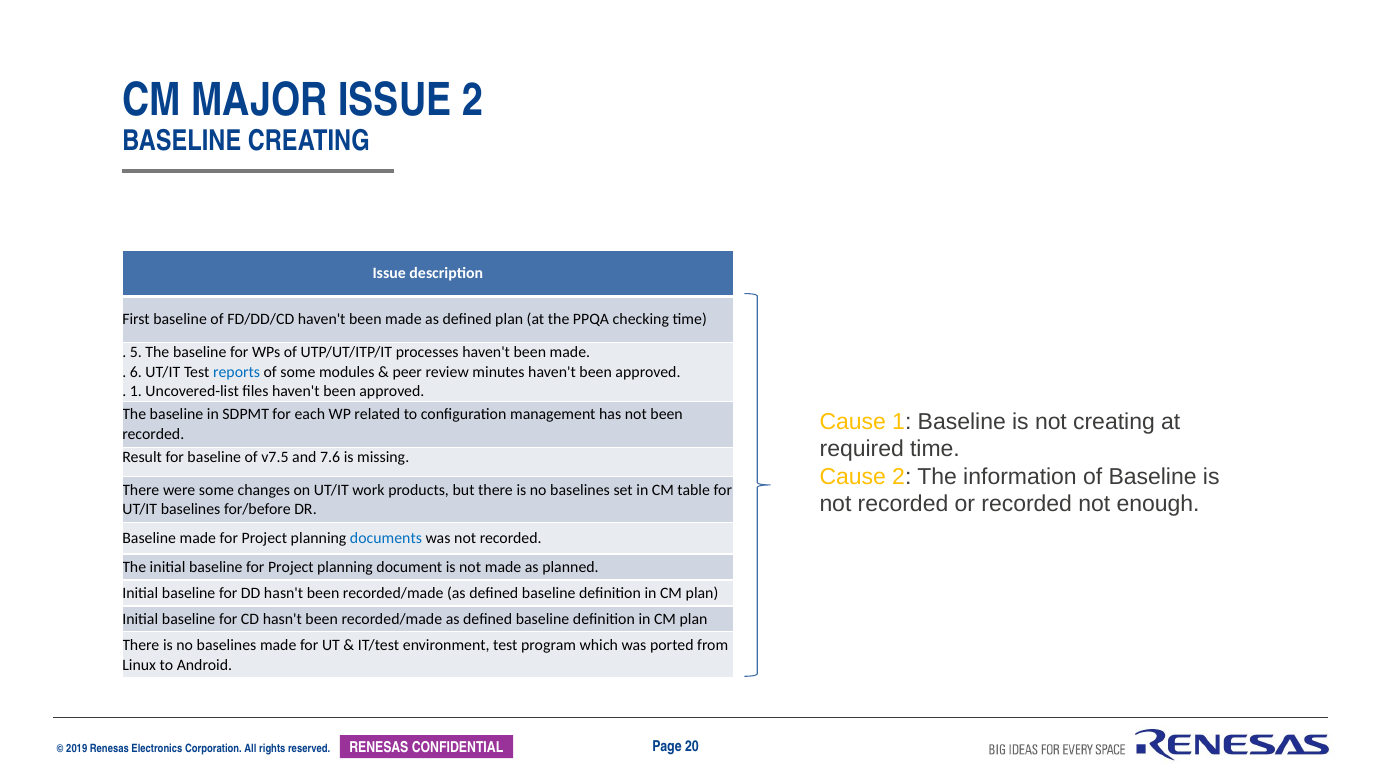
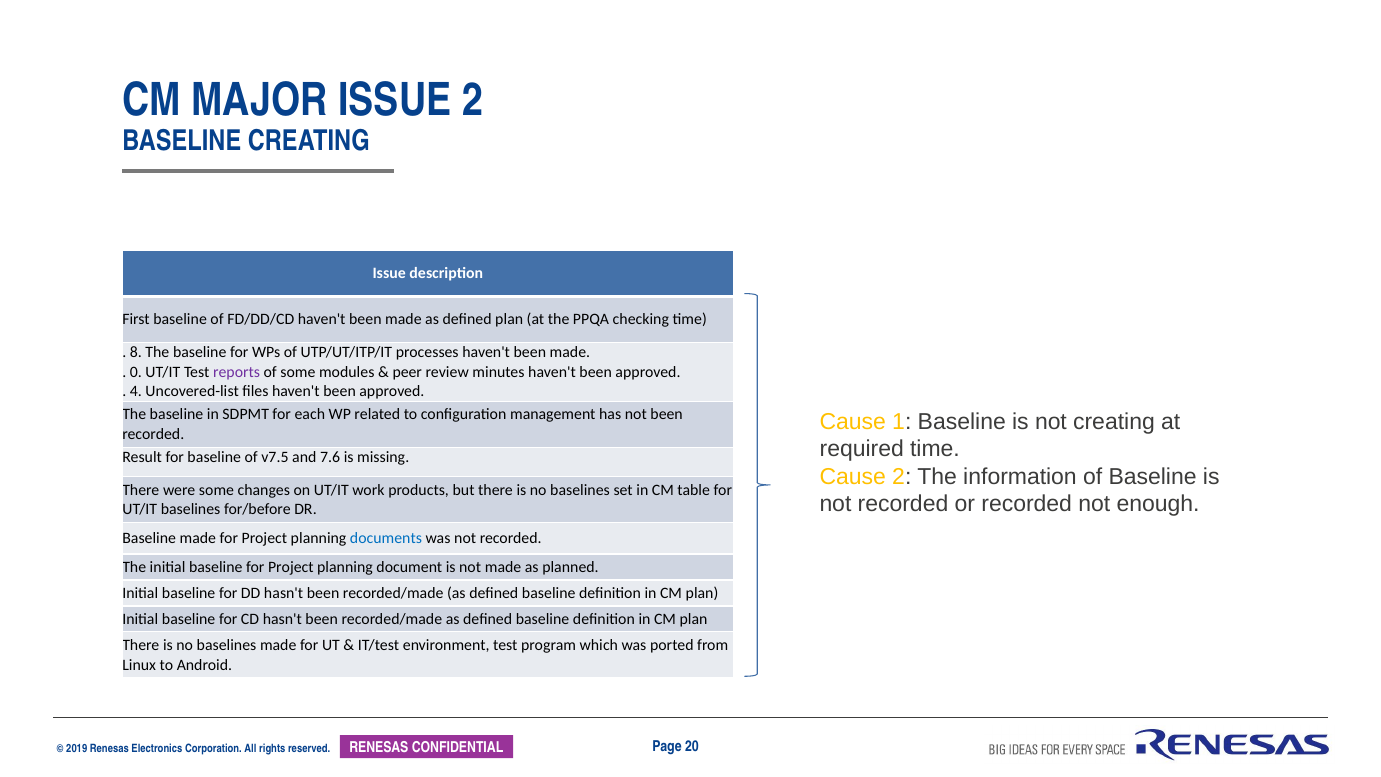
5: 5 -> 8 (136, 353)
6: 6 -> 0 (136, 372)
reports colour: blue -> purple (237, 372)
1: 1 -> 4 (136, 392)
